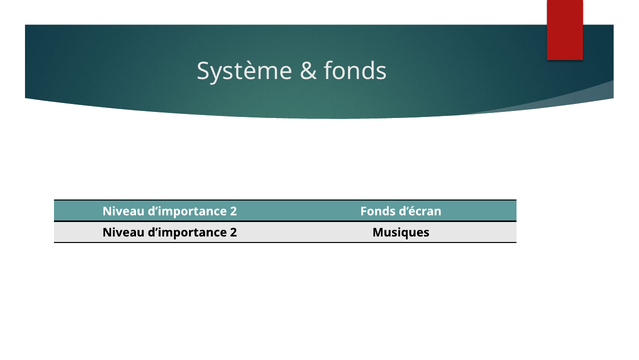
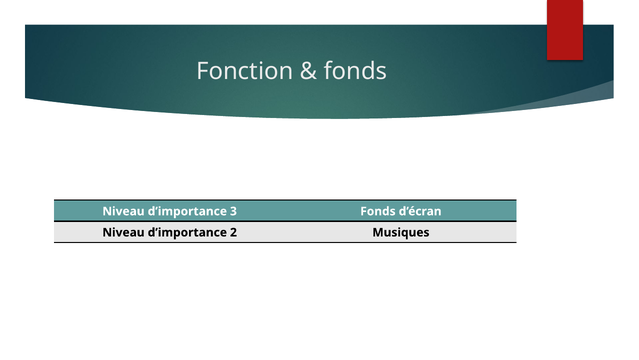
Système: Système -> Fonction (245, 71)
2: 2 -> 3 (233, 211)
